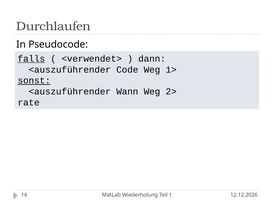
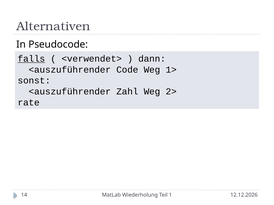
Durchlaufen: Durchlaufen -> Alternativen (53, 26)
sonst underline: present -> none (34, 81)
Wann: Wann -> Zahl (127, 92)
